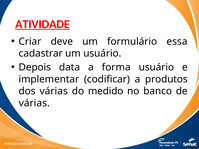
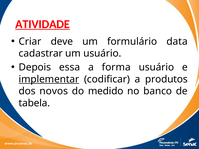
essa: essa -> data (177, 42)
data: data -> essa (70, 67)
implementar underline: none -> present (49, 79)
dos várias: várias -> novos (54, 91)
várias: várias -> tabela (34, 103)
